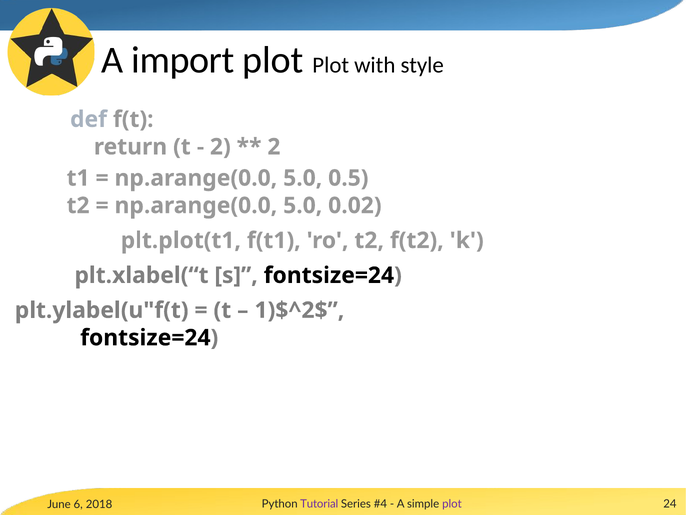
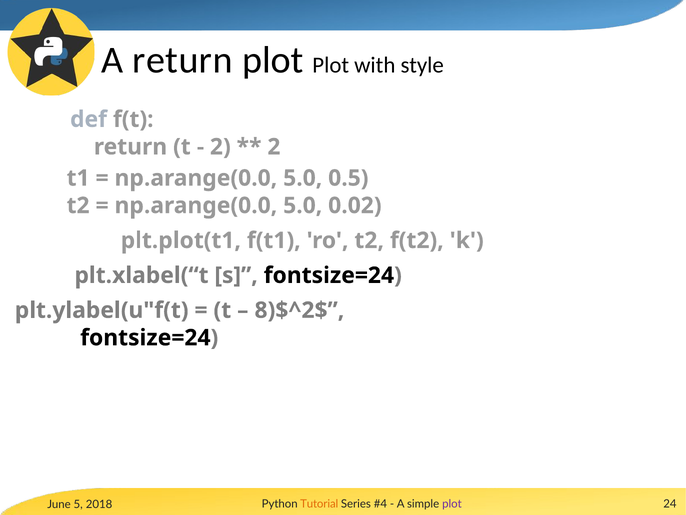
A import: import -> return (182, 60)
1)$^2$: 1)$^2$ -> 8)$^2$ (299, 310)
6: 6 -> 5 (78, 504)
Tutorial colour: purple -> orange (319, 504)
